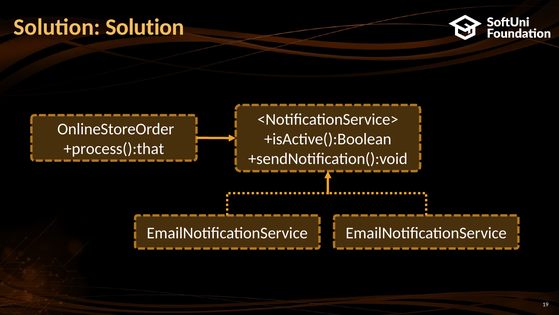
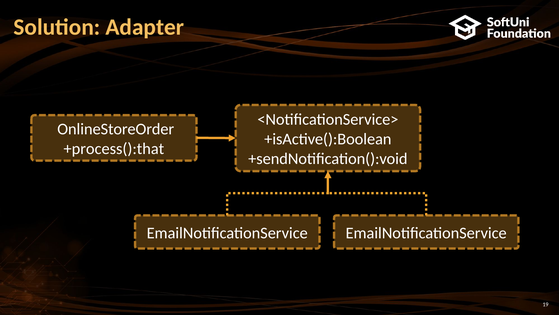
Solution Solution: Solution -> Adapter (145, 27)
